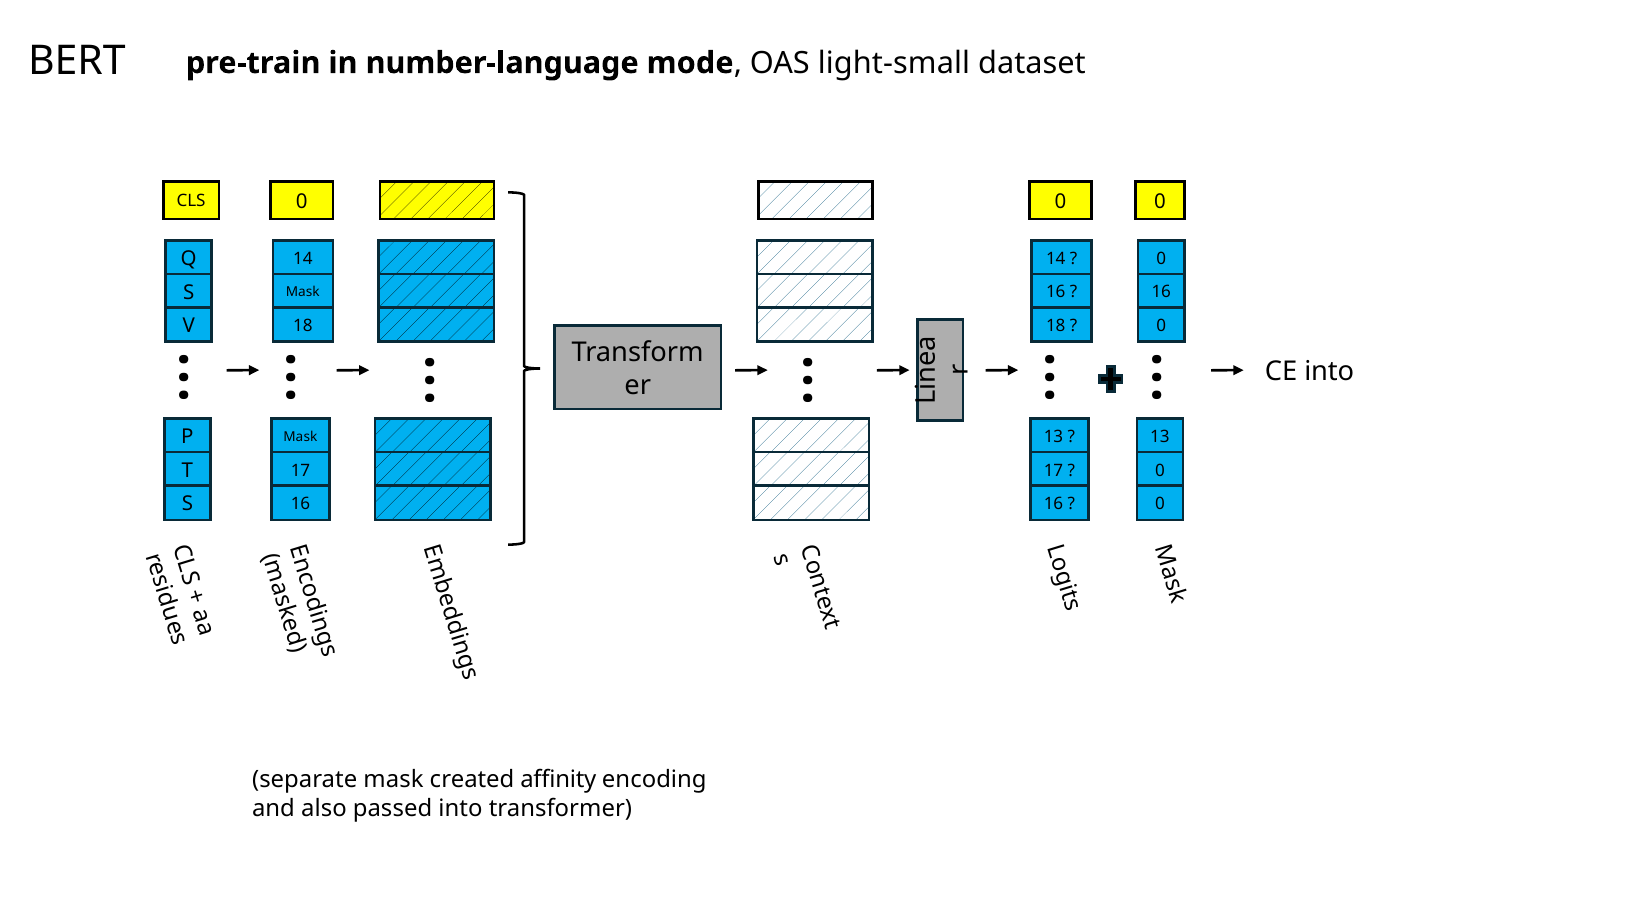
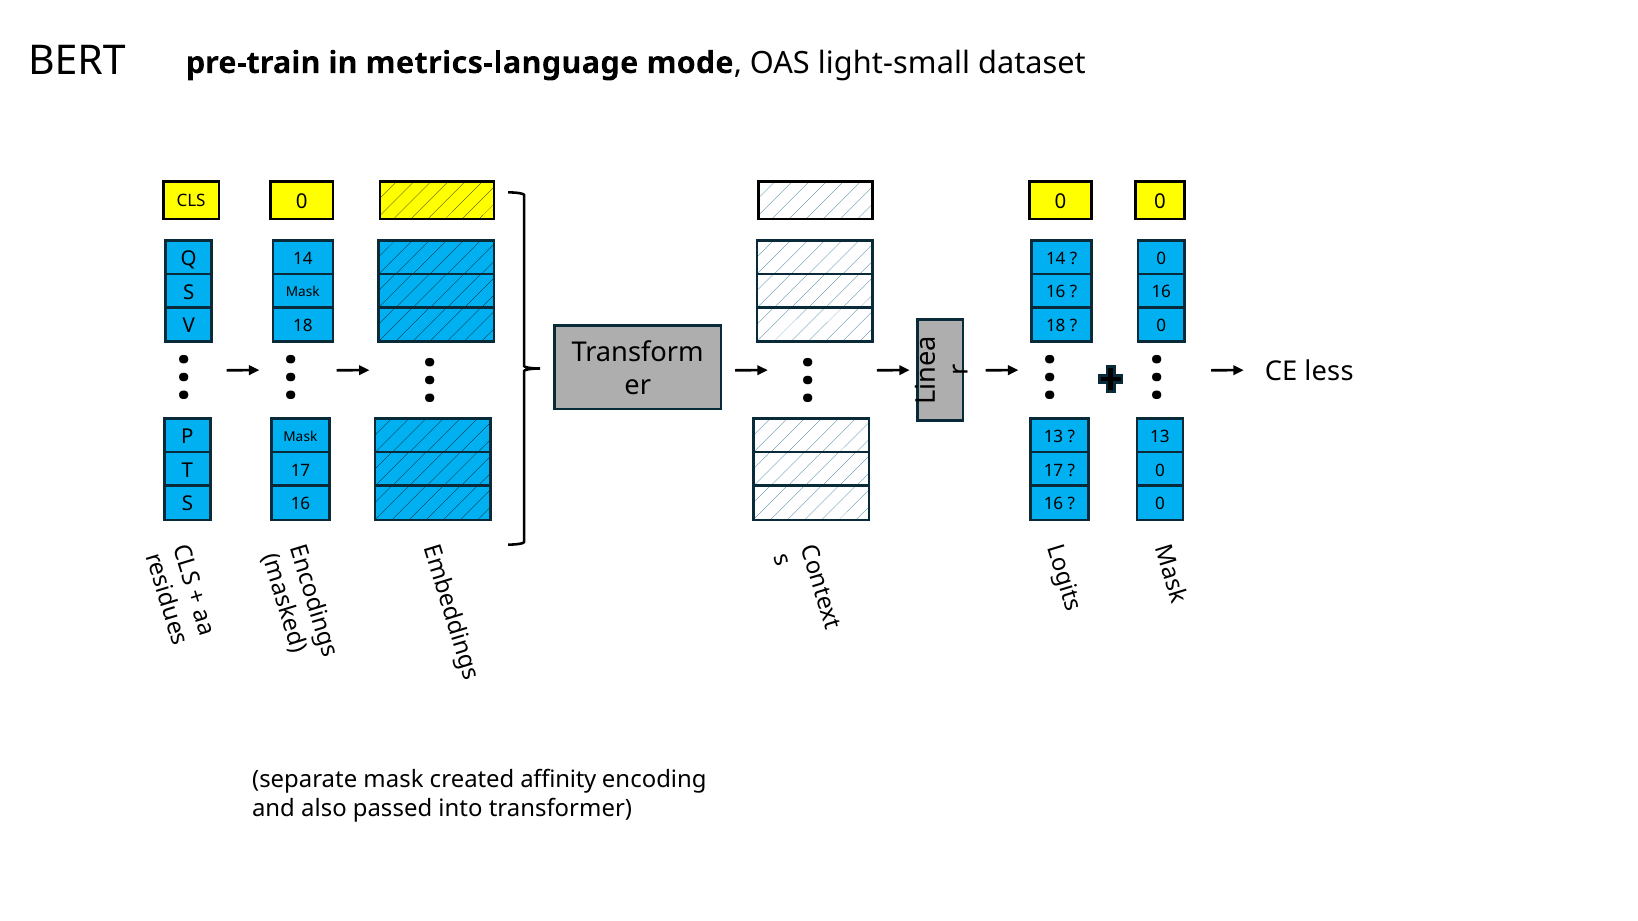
number-language: number-language -> metrics-language (502, 63)
CE into: into -> less (1329, 372)
